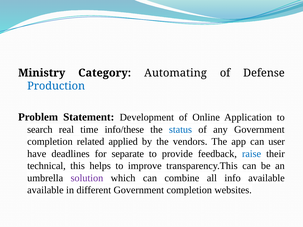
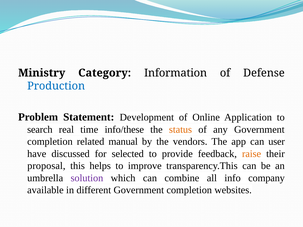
Automating: Automating -> Information (176, 73)
status colour: blue -> orange (180, 130)
applied: applied -> manual (123, 142)
deadlines: deadlines -> discussed (71, 154)
separate: separate -> selected (128, 154)
raise colour: blue -> orange (252, 154)
technical: technical -> proposal (46, 166)
info available: available -> company (267, 178)
